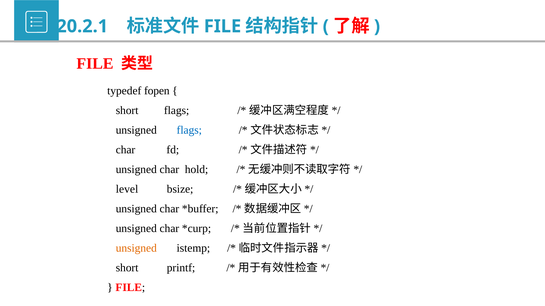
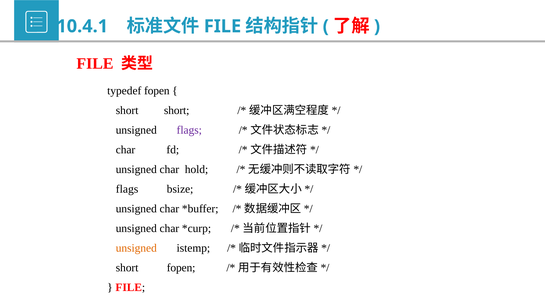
20.2.1: 20.2.1 -> 10.4.1 (82, 26)
short flags: flags -> short (177, 111)
flags colour: blue -> purple (189, 130)
level: level -> flags (127, 189)
short printf: printf -> fopen (181, 268)
